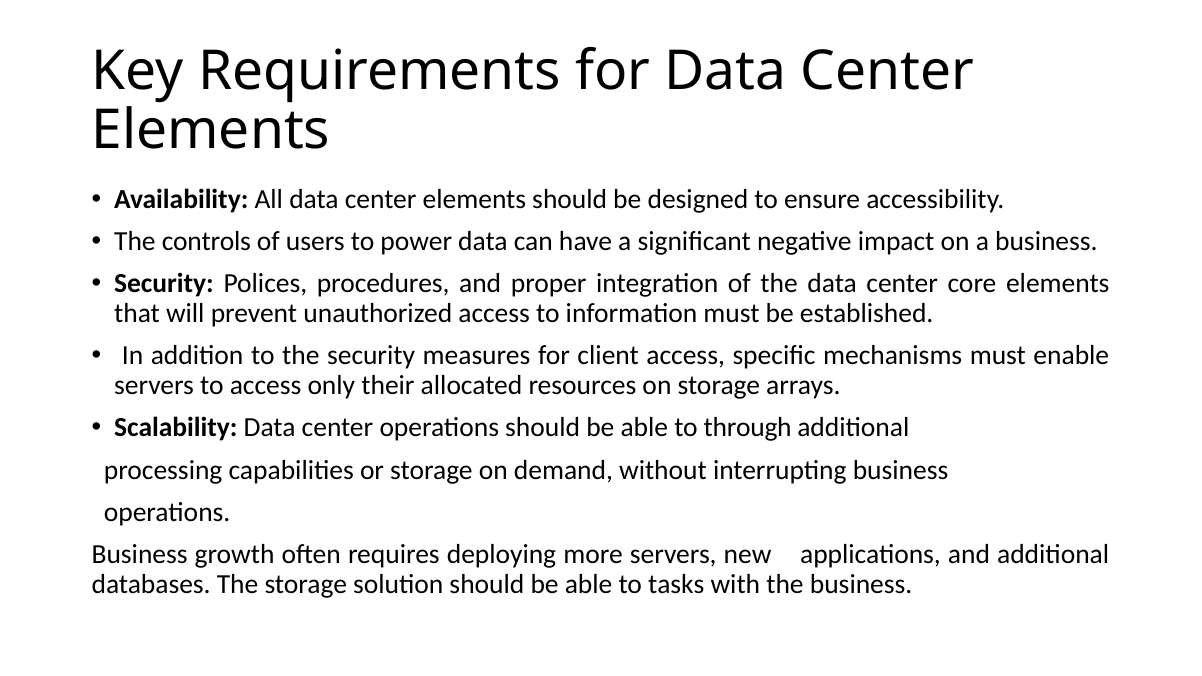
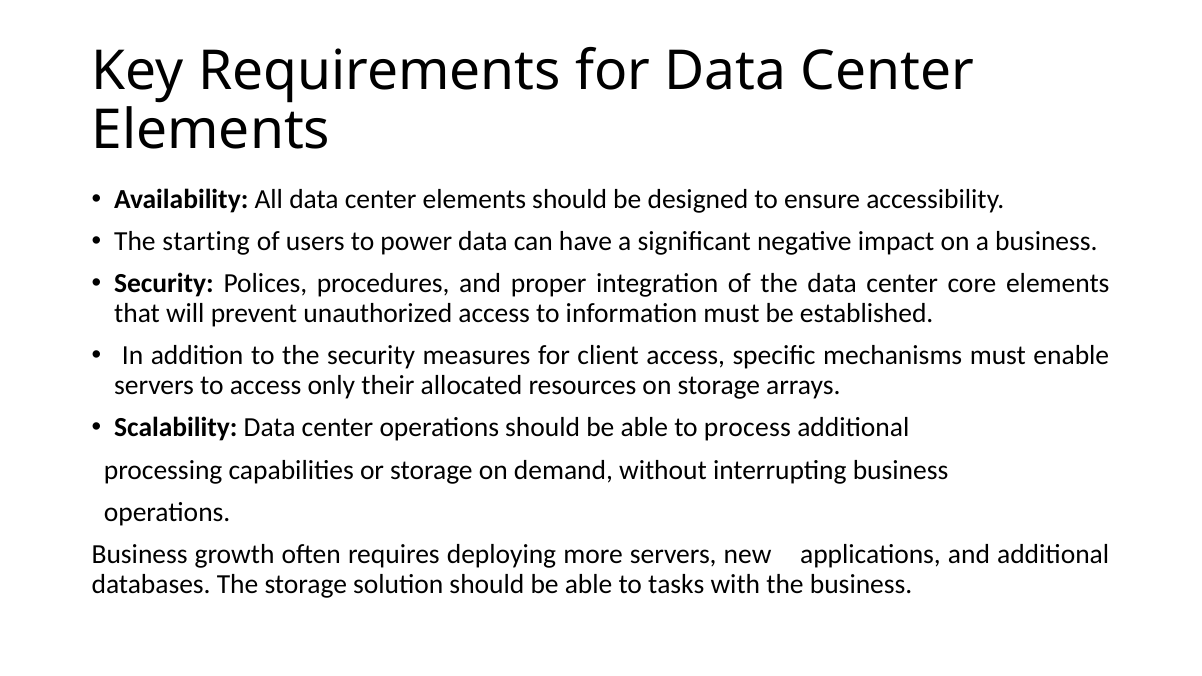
controls: controls -> starting (206, 241)
through: through -> process (747, 428)
